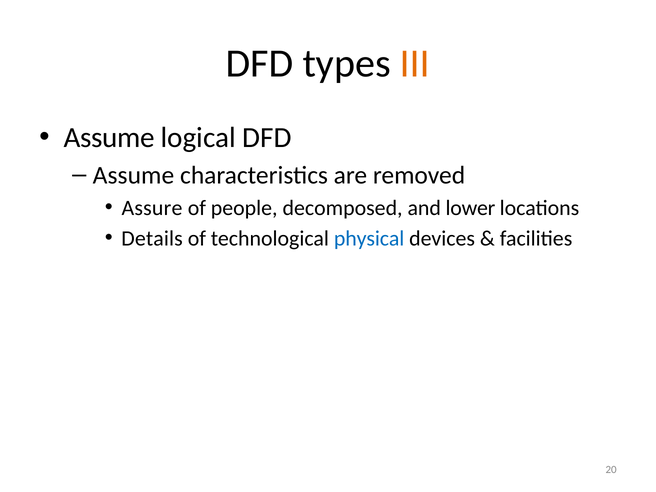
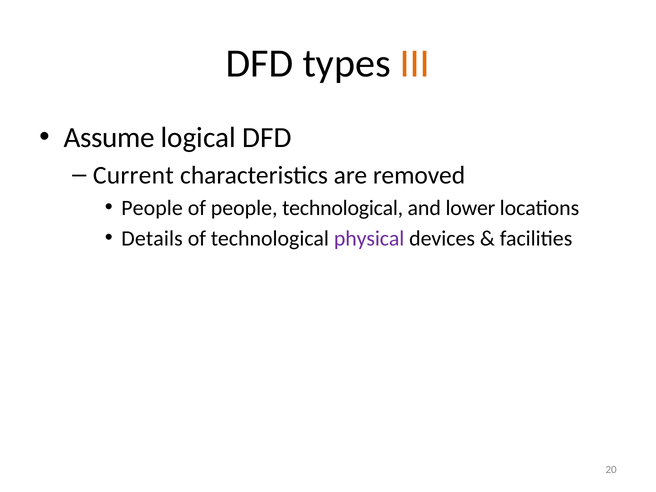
Assume: Assume -> Current (133, 175)
Assure: Assure -> People (152, 208)
people decomposed: decomposed -> technological (343, 208)
physical colour: blue -> purple (369, 238)
